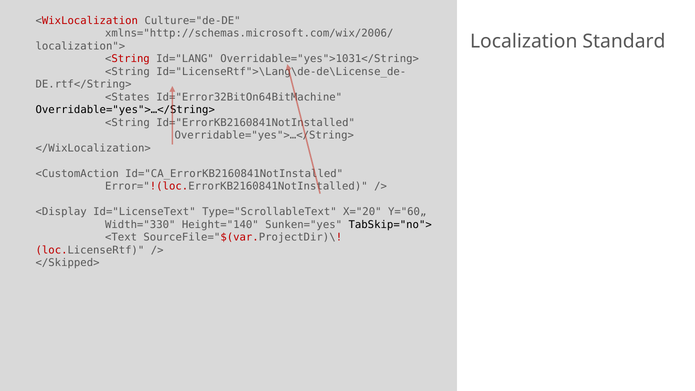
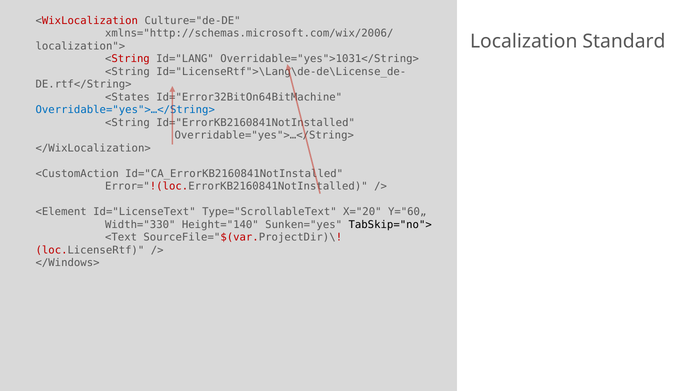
Overridable="yes">…</String> colour: black -> blue (125, 110)
<Display: <Display -> <Element (61, 212)
</Skipped>: </Skipped> -> </Windows> (68, 263)
